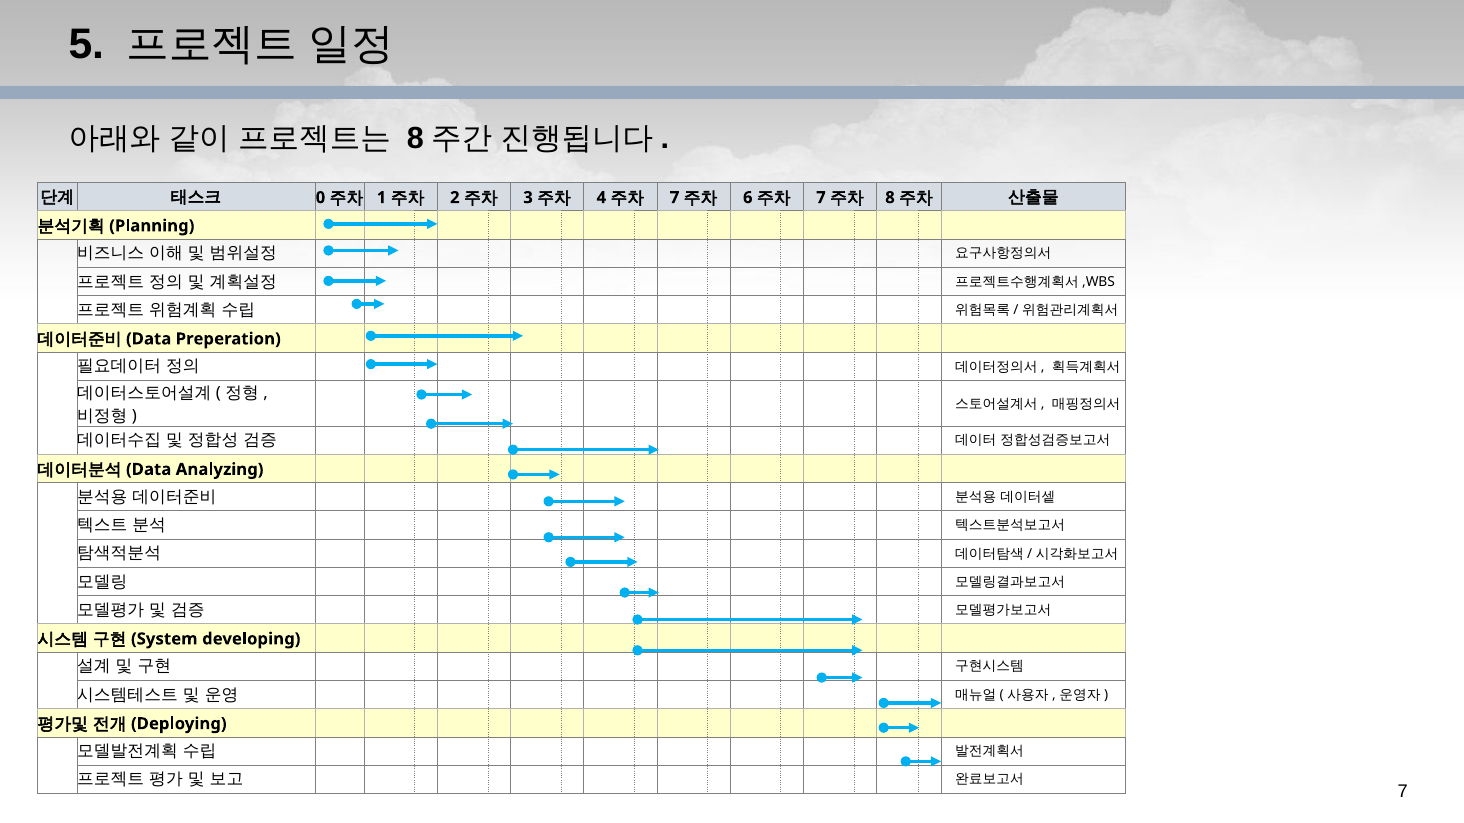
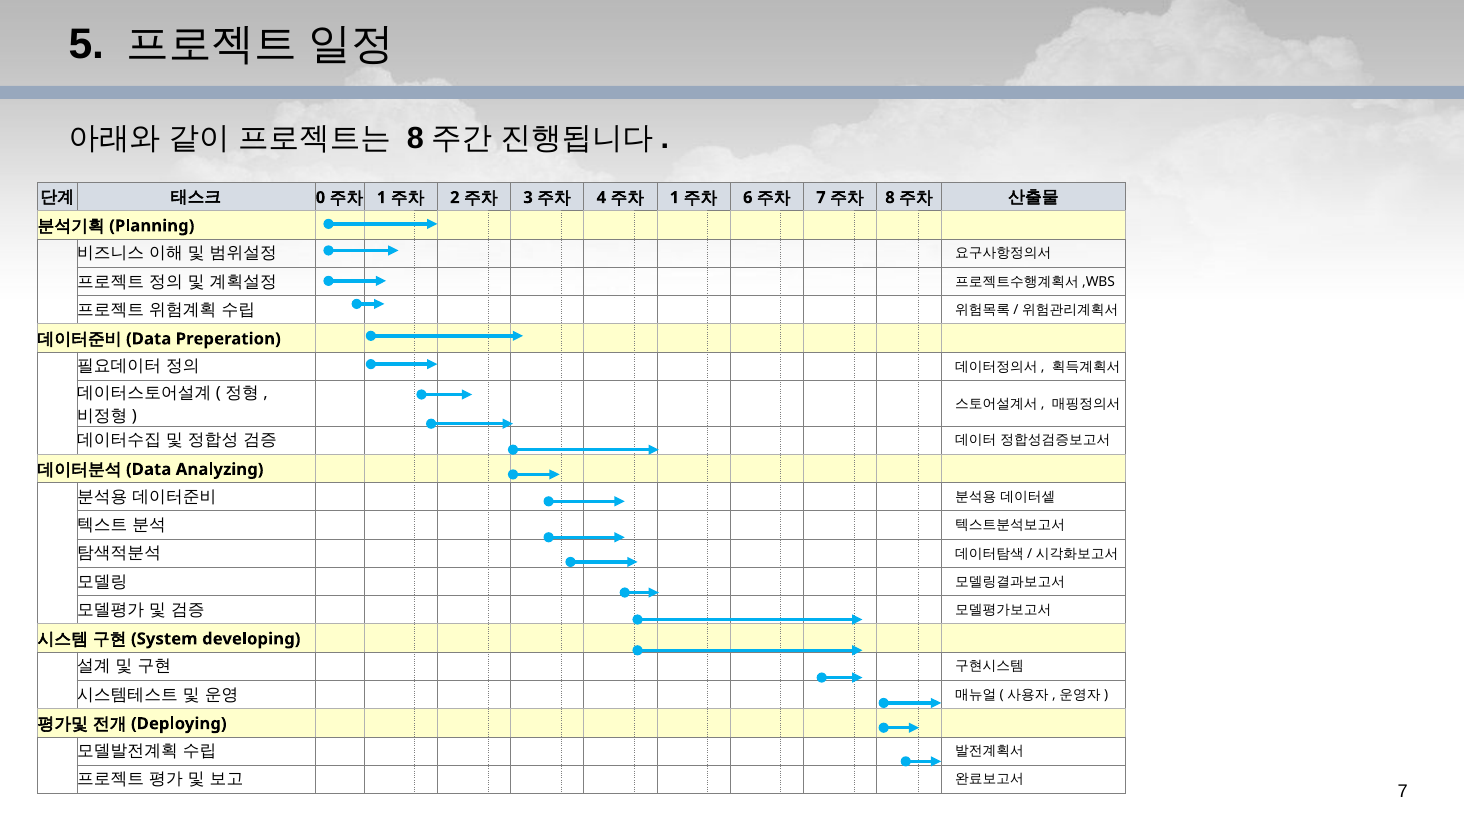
7: 7 -> 1 (675, 198)
